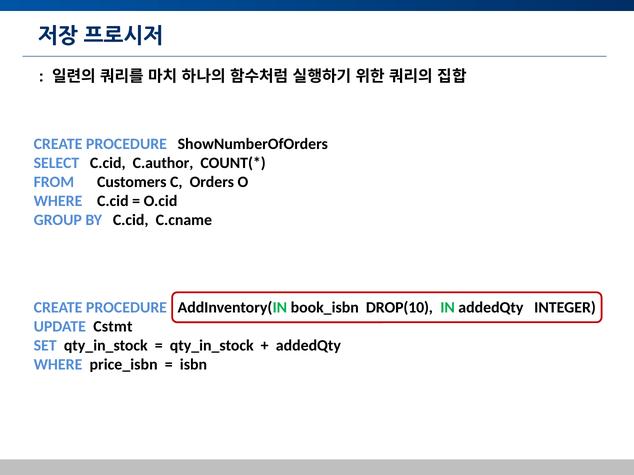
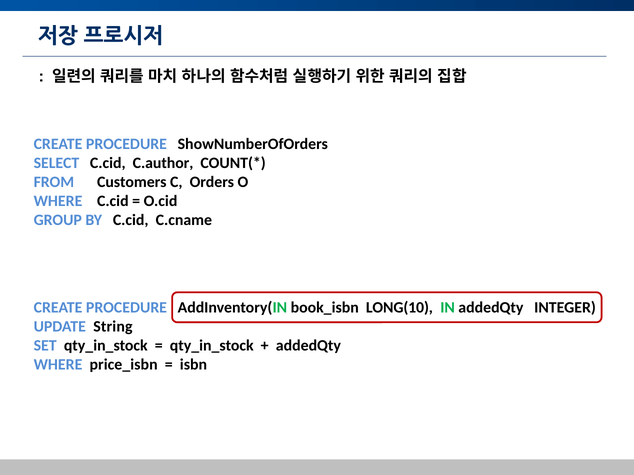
DROP(10: DROP(10 -> LONG(10 (399, 308)
Cstmt: Cstmt -> String (113, 327)
